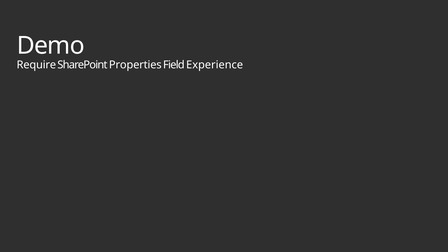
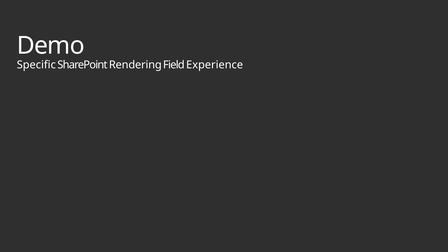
Require: Require -> Specific (36, 65)
Properties: Properties -> Rendering (135, 65)
